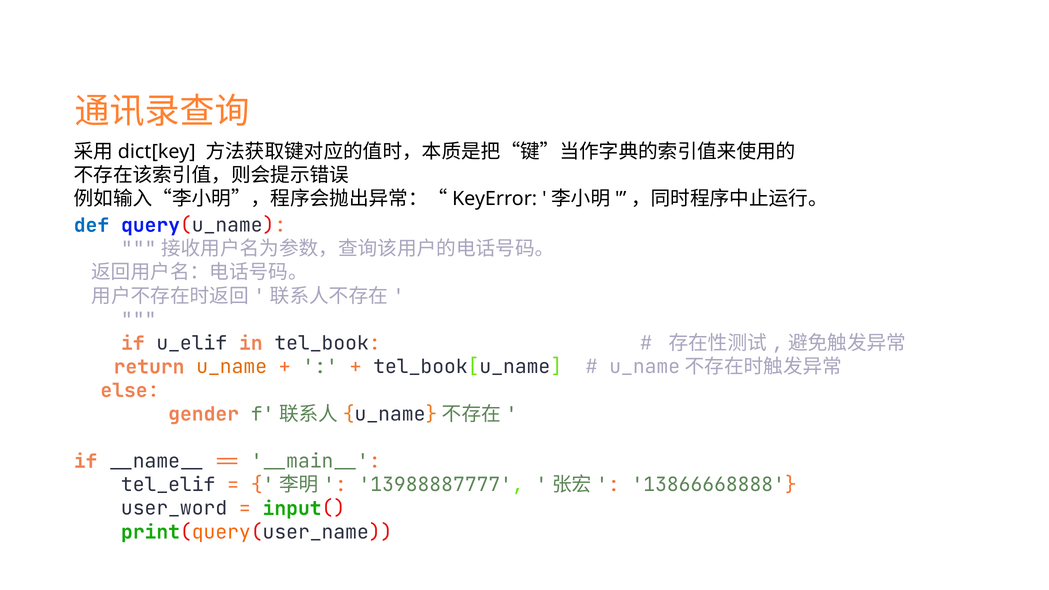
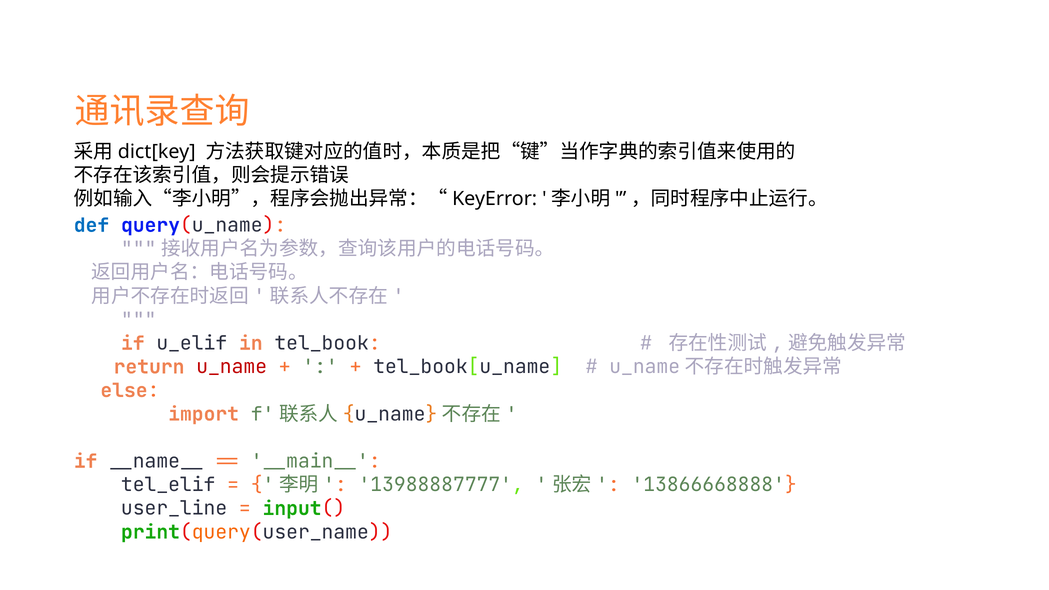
u_name colour: orange -> red (232, 367)
gender: gender -> import (204, 414)
user_word: user_word -> user_line (174, 509)
